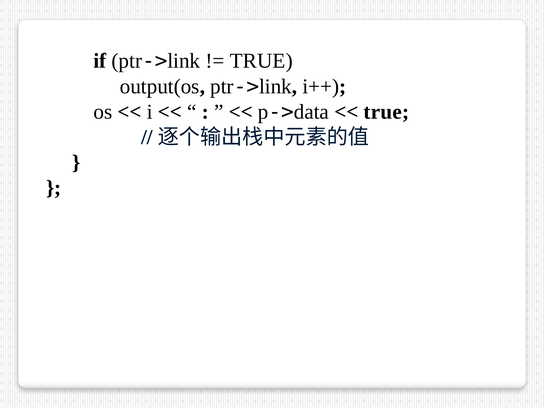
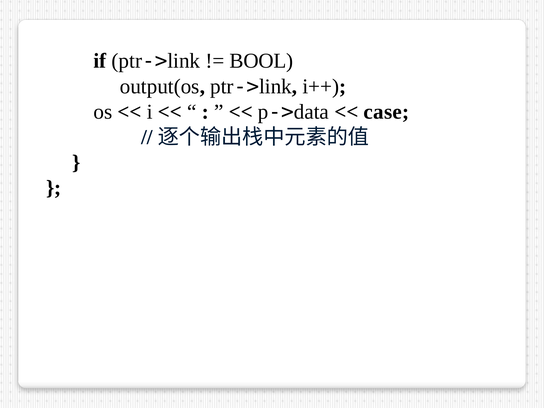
TRUE: TRUE -> BOOL (261, 61)
true: true -> case (386, 112)
